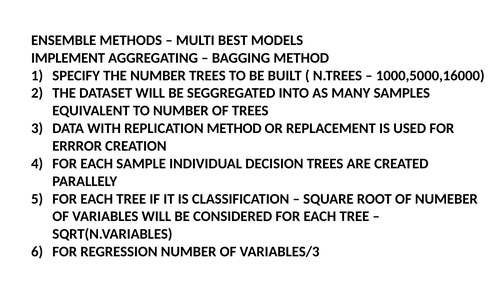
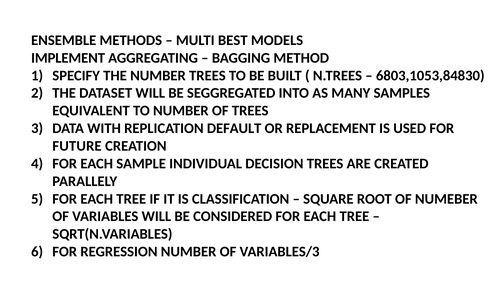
1000,5000,16000: 1000,5000,16000 -> 6803,1053,84830 (430, 75)
REPLICATION METHOD: METHOD -> DEFAULT (234, 128)
ERRROR: ERRROR -> FUTURE (77, 146)
